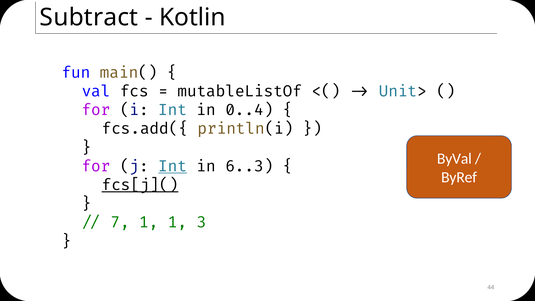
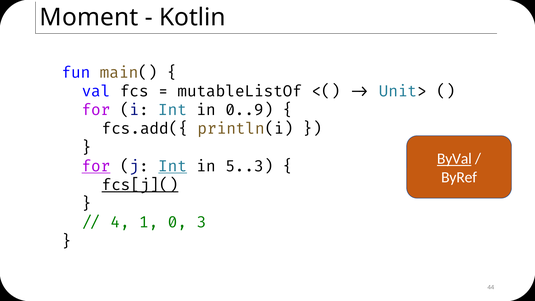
Subtract: Subtract -> Moment (89, 18)
0..4: 0..4 -> 0..9 (249, 110)
ByVal underline: none -> present (454, 159)
for underline: none -> present (96, 166)
6..3: 6..3 -> 5..3 (249, 166)
7: 7 -> 4 (120, 222)
1 1: 1 -> 0 (178, 222)
